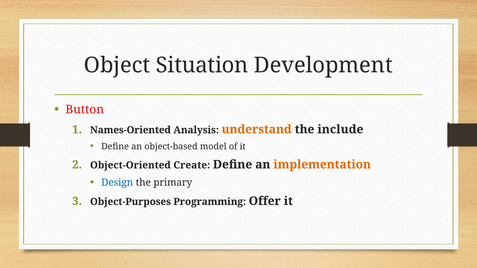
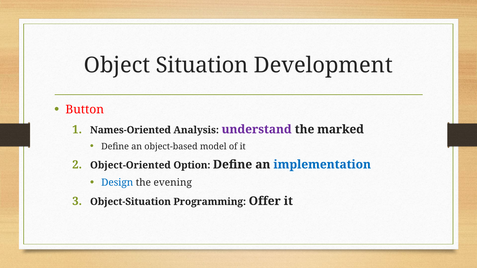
understand colour: orange -> purple (257, 129)
include: include -> marked (341, 129)
Create: Create -> Option (192, 165)
implementation colour: orange -> blue (322, 165)
primary: primary -> evening (173, 183)
Object-Purposes: Object-Purposes -> Object-Situation (130, 202)
